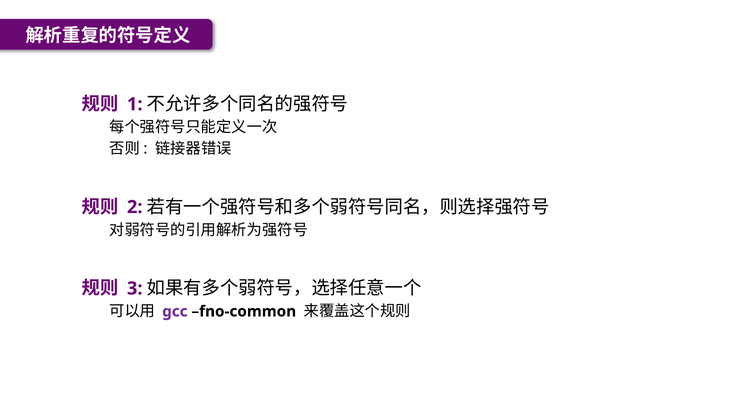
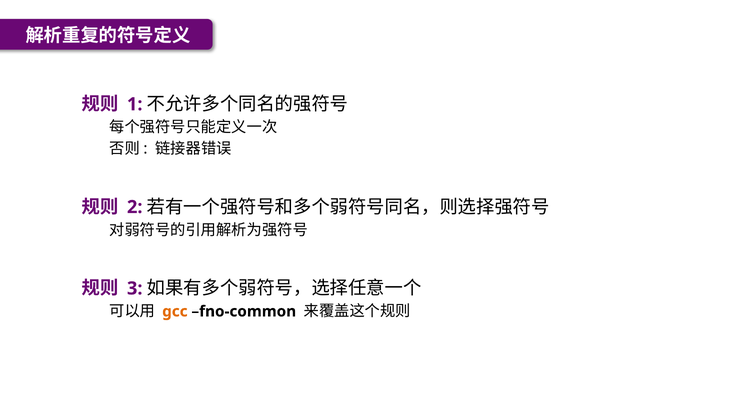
gcc colour: purple -> orange (175, 311)
